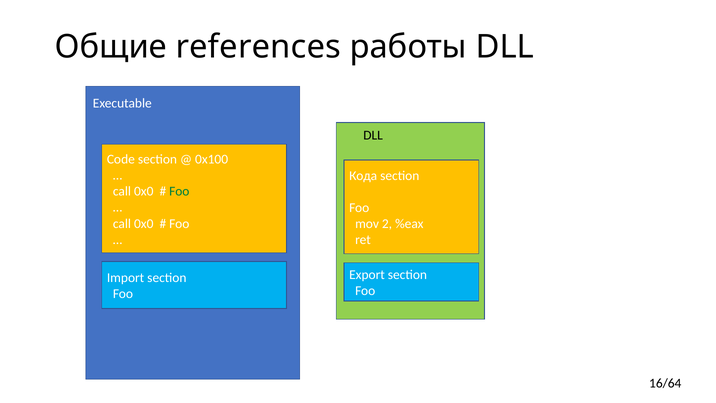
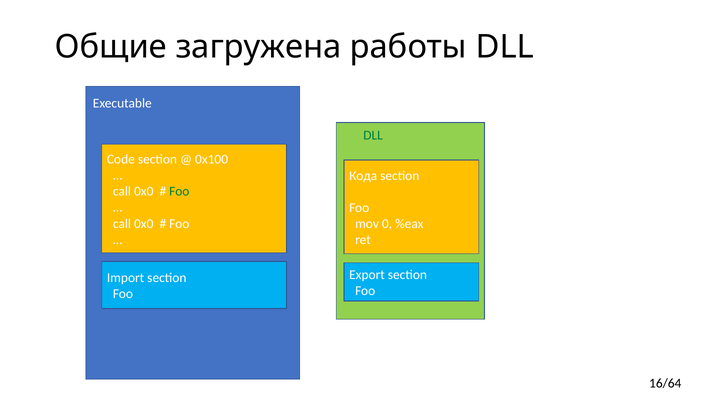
references: references -> загружена (258, 47)
DLL colour: black -> green (373, 135)
2: 2 -> 0 (387, 224)
